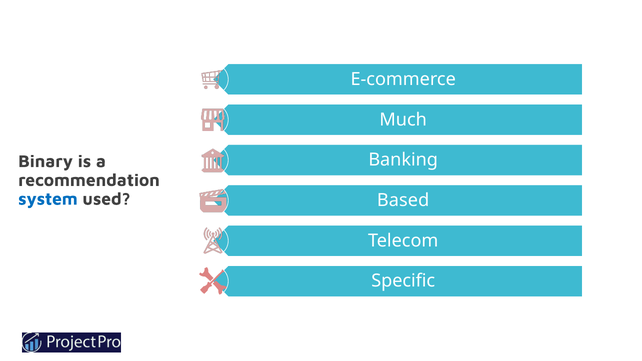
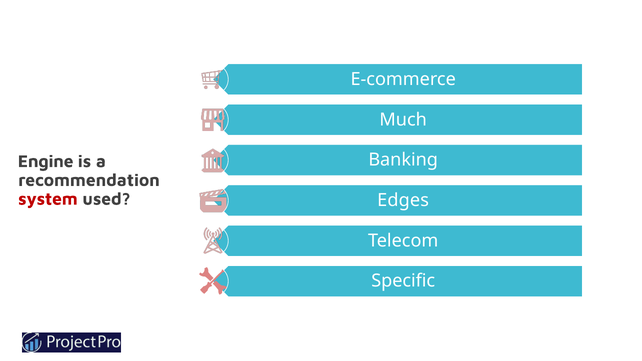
Binary: Binary -> Engine (46, 161)
system colour: blue -> red (48, 199)
Based: Based -> Edges (403, 200)
